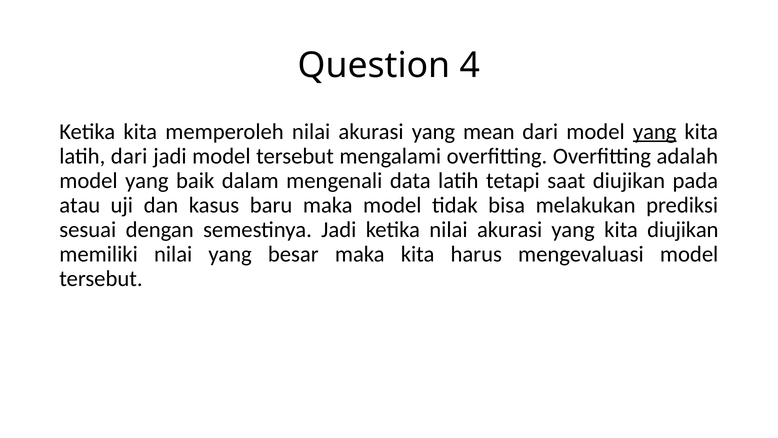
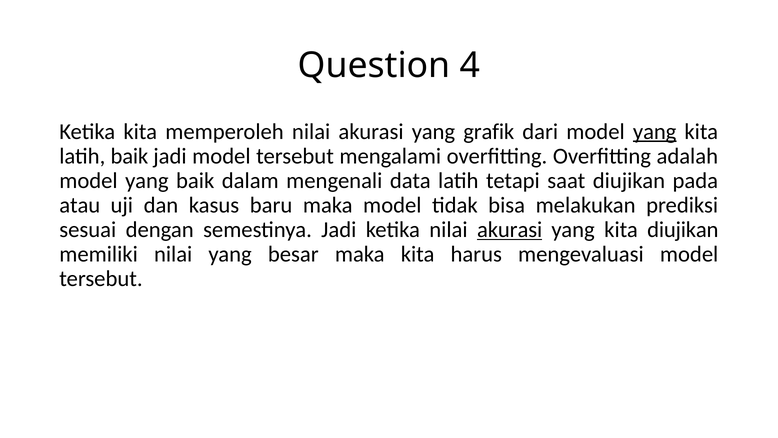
mean: mean -> grafik (489, 132)
latih dari: dari -> baik (129, 156)
akurasi underline: none -> present (510, 230)
